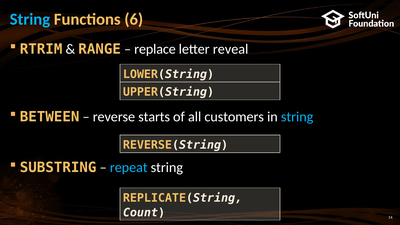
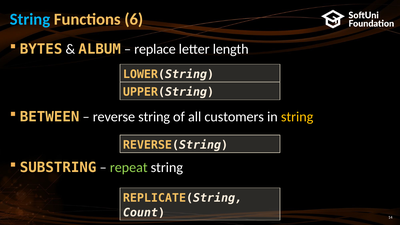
RTRIM: RTRIM -> BYTES (41, 49)
RANGE: RANGE -> ALBUM (100, 49)
reveal: reveal -> length (231, 49)
reverse starts: starts -> string (154, 117)
string colour: light blue -> yellow (297, 117)
repeat colour: light blue -> light green (129, 168)
